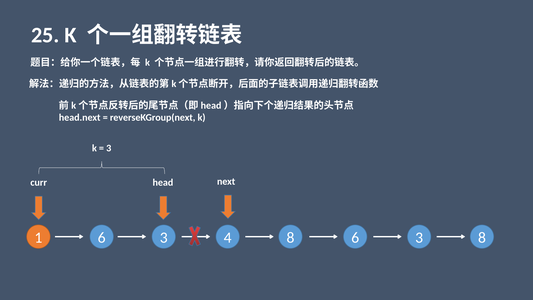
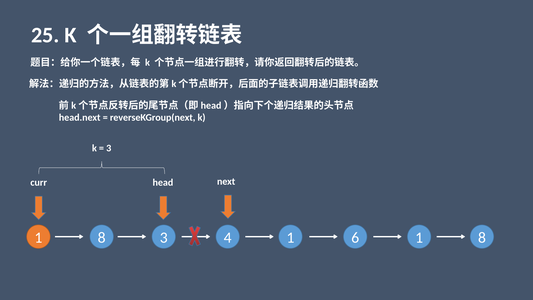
6: 6 -> 8 (102, 238)
4 8: 8 -> 1 (290, 238)
3: 3 -> 1 (419, 238)
